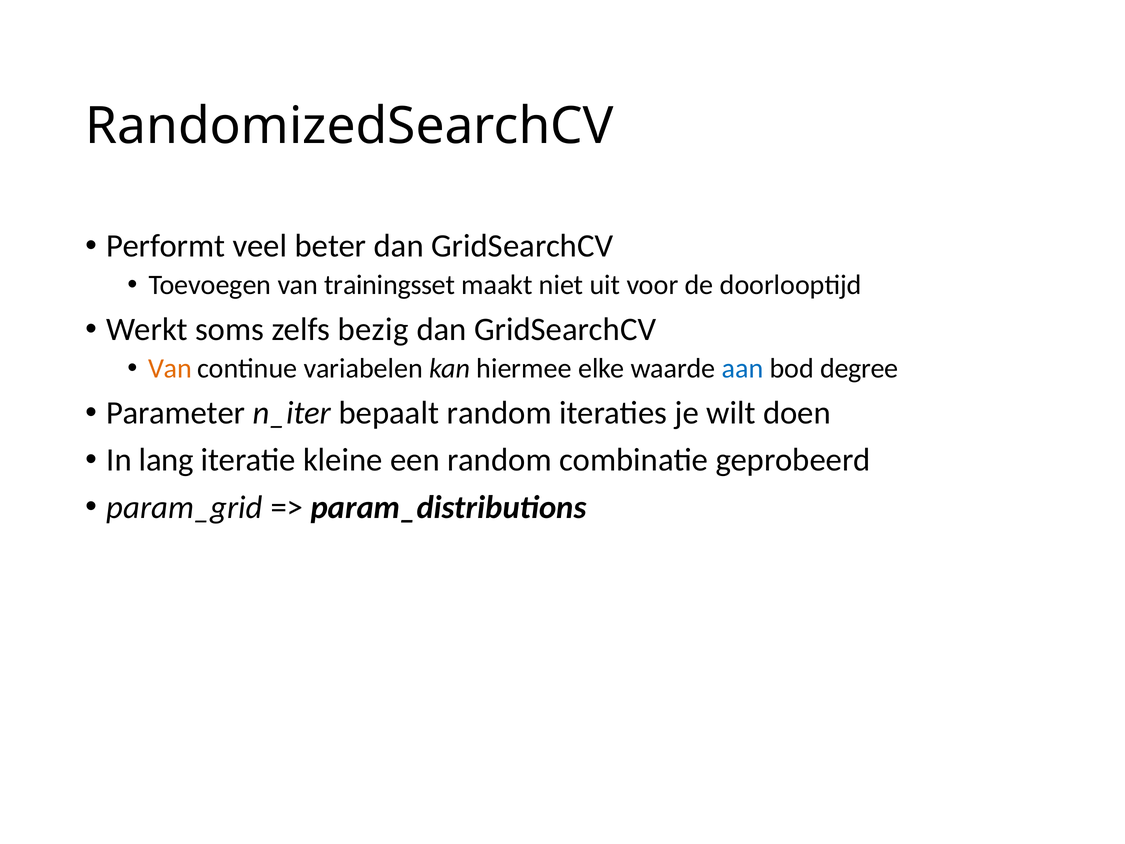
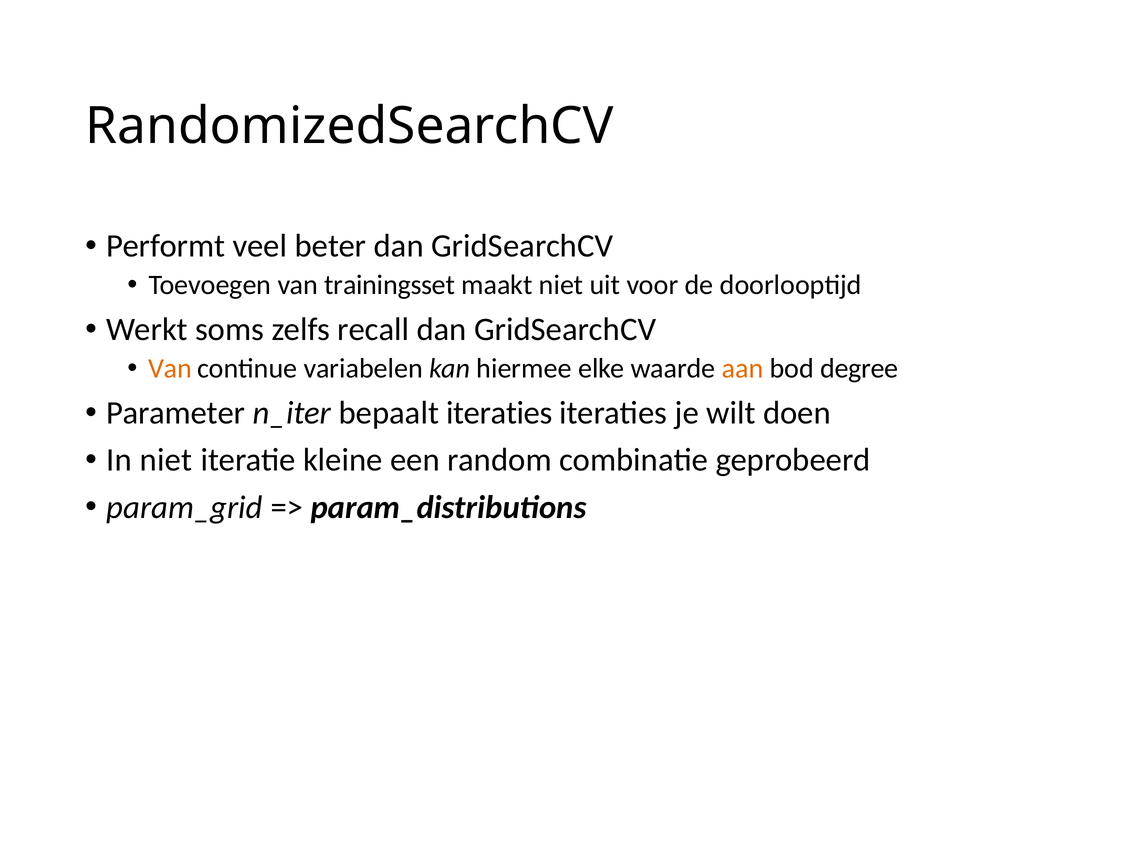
bezig: bezig -> recall (373, 329)
aan colour: blue -> orange (742, 368)
bepaalt random: random -> iteraties (499, 413)
In lang: lang -> niet (166, 460)
